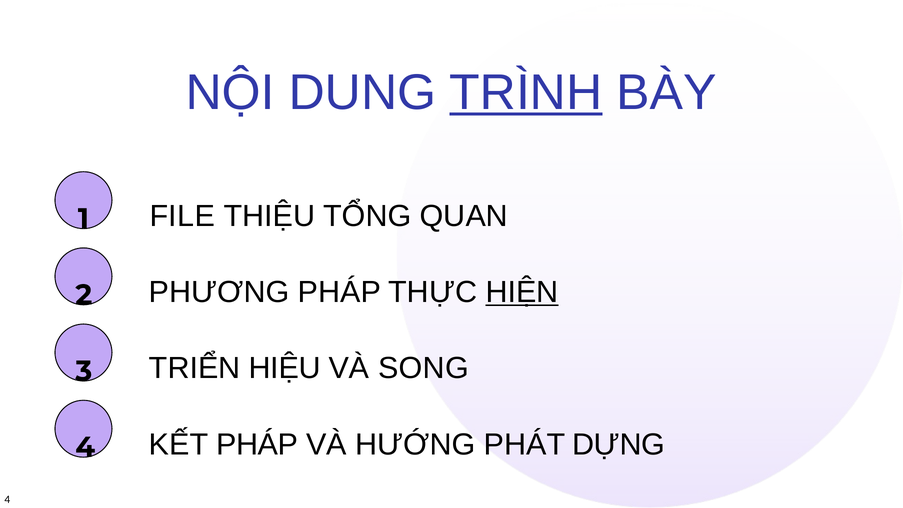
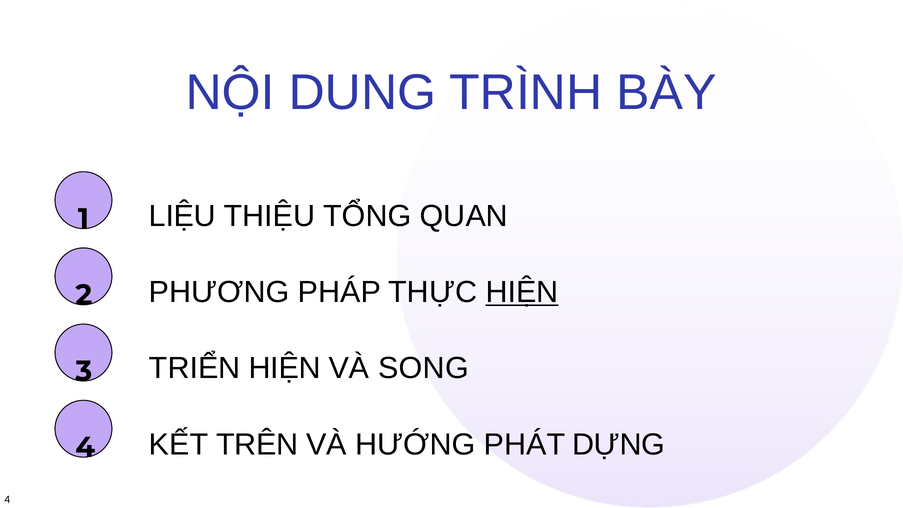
TRÌNH underline: present -> none (526, 92)
FILE: FILE -> LIỆU (182, 216)
TRIỂN HIỆU: HIỆU -> HIỆN (285, 368)
KẾT PHÁP: PHÁP -> TRÊN (257, 444)
